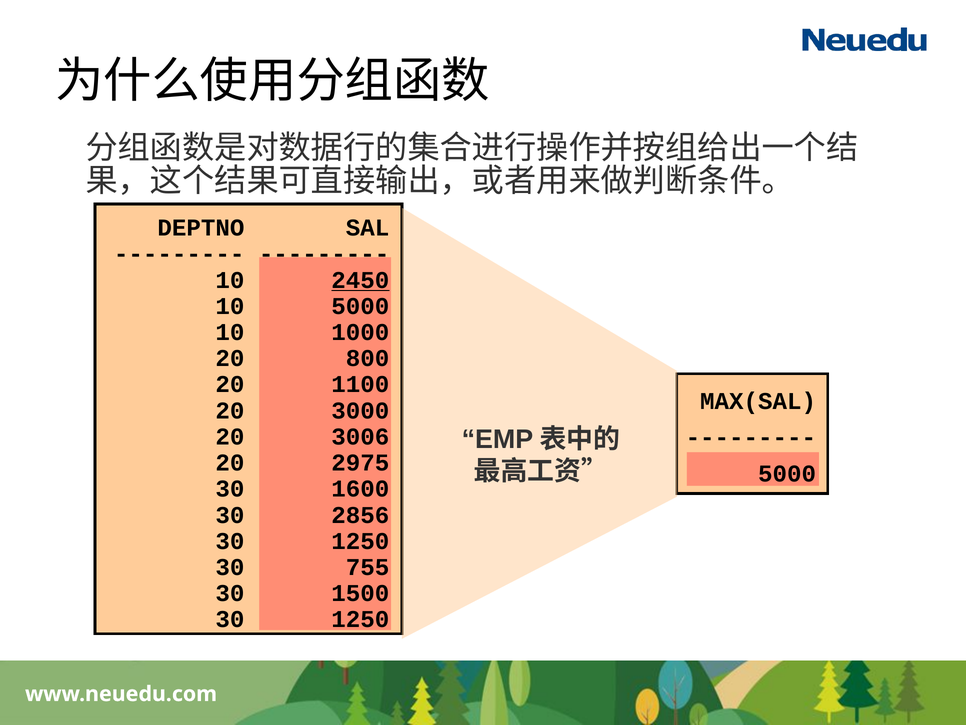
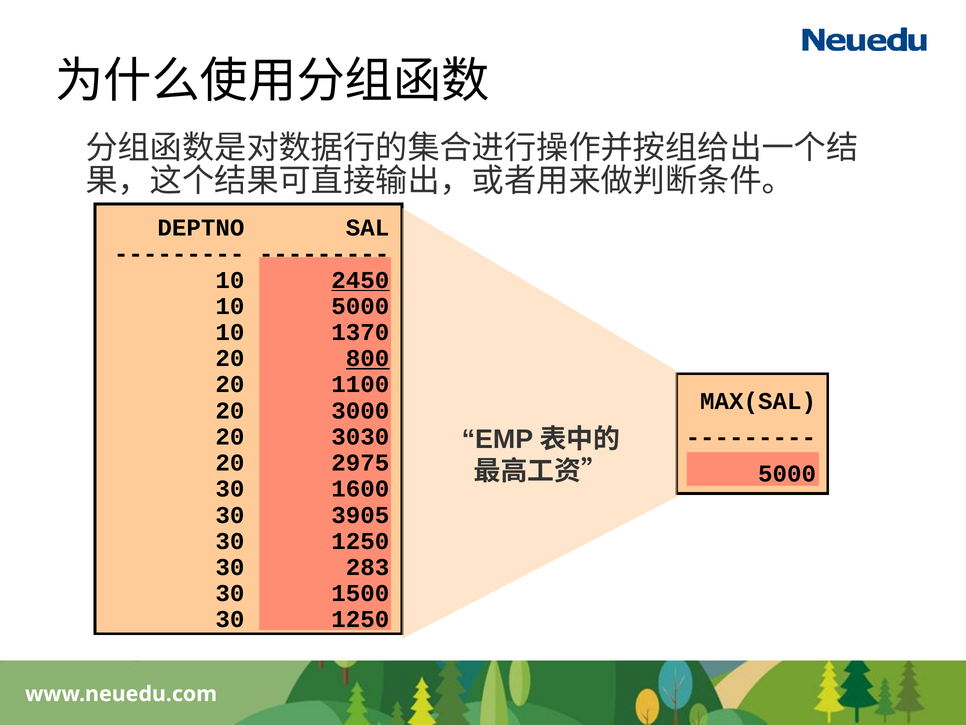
1000: 1000 -> 1370 (360, 332)
800 underline: none -> present (368, 358)
3006: 3006 -> 3030 (360, 436)
2856: 2856 -> 3905 (360, 515)
755: 755 -> 283 (368, 567)
